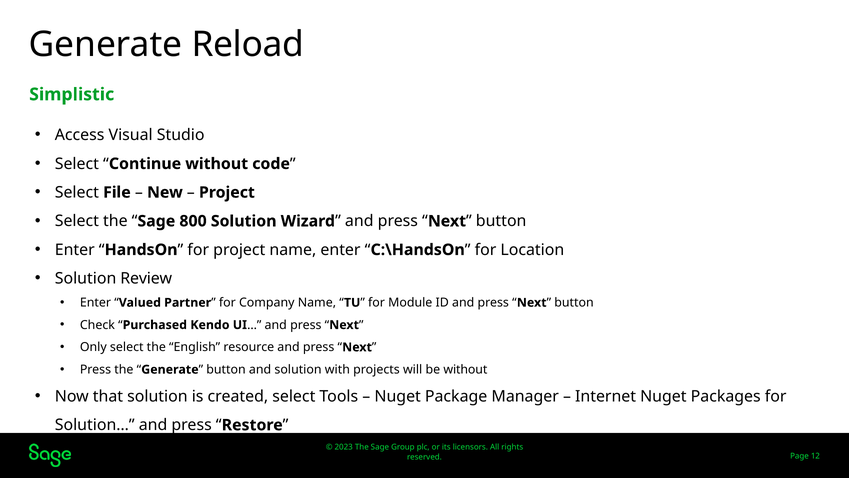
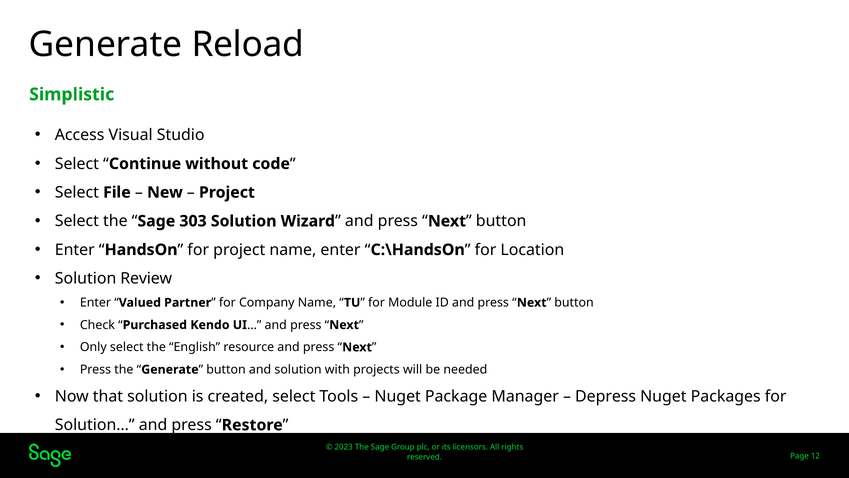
800: 800 -> 303 (193, 221)
be without: without -> needed (465, 369)
Internet: Internet -> Depress (606, 396)
